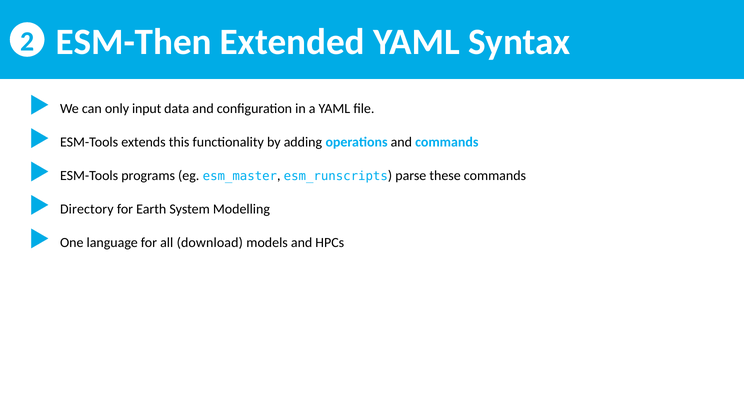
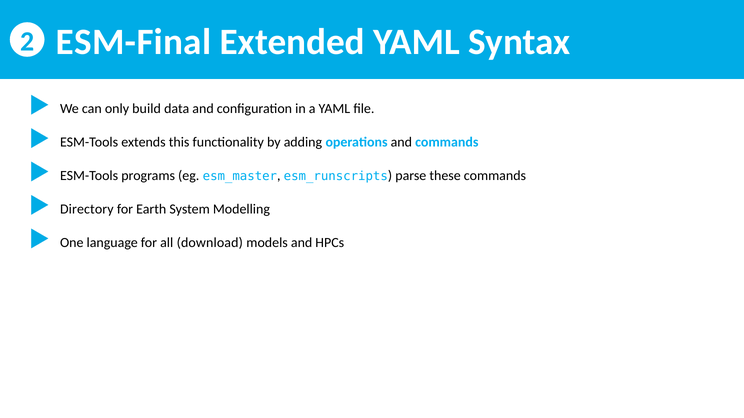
ESM-Then: ESM-Then -> ESM-Final (134, 42)
input: input -> build (147, 109)
